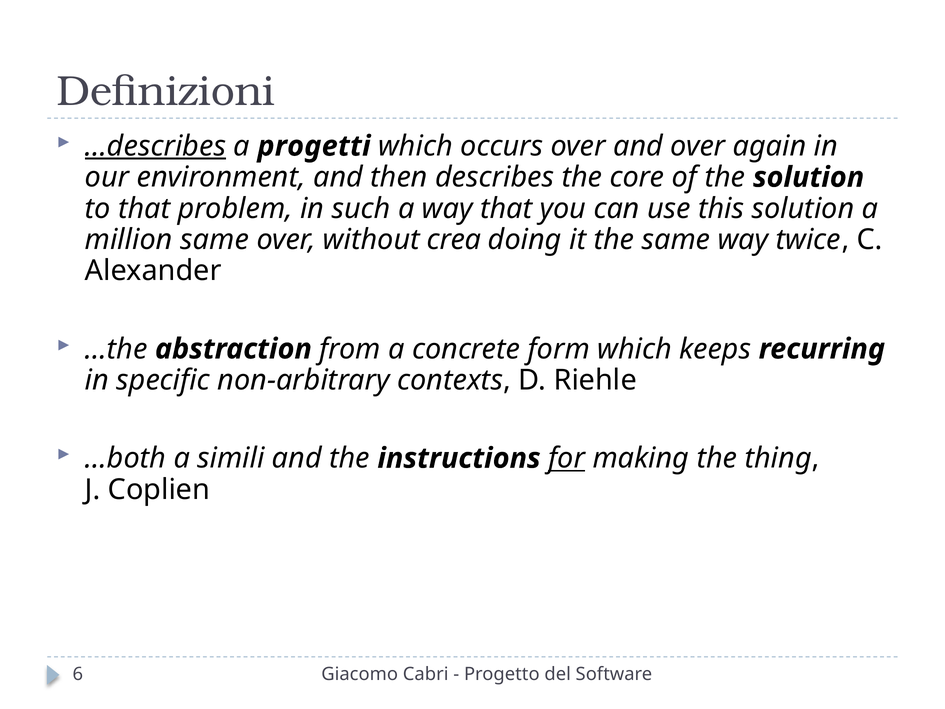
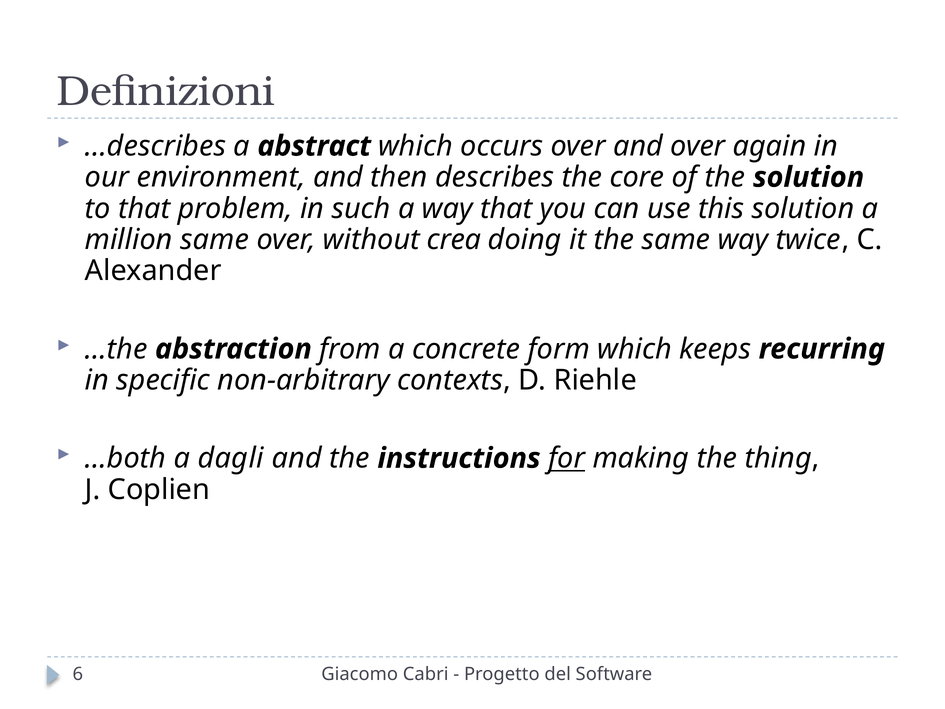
...describes underline: present -> none (155, 146)
progetti: progetti -> abstract (314, 146)
simili: simili -> dagli (231, 458)
